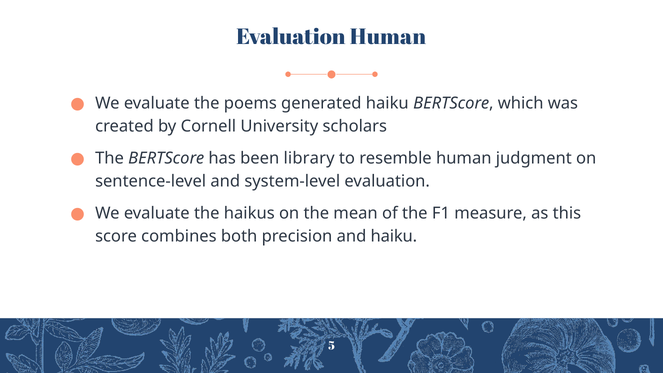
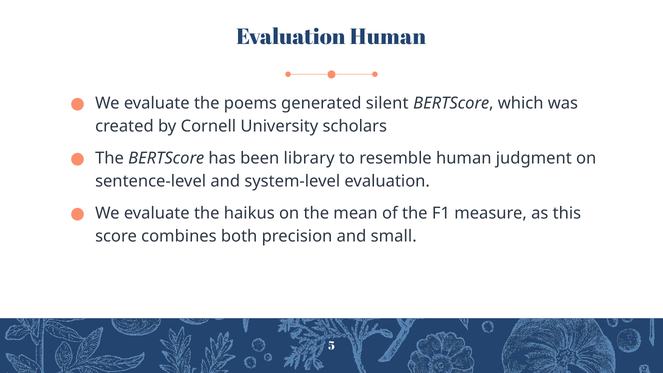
generated haiku: haiku -> silent (387, 103)
and haiku: haiku -> small (394, 236)
